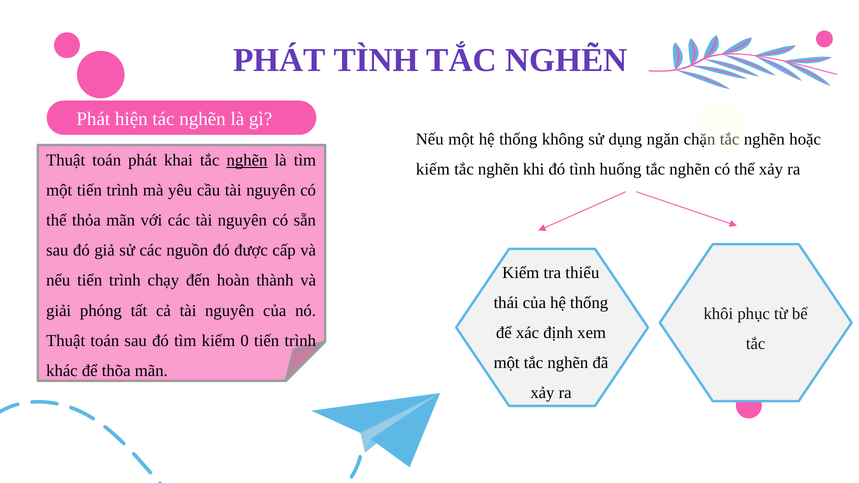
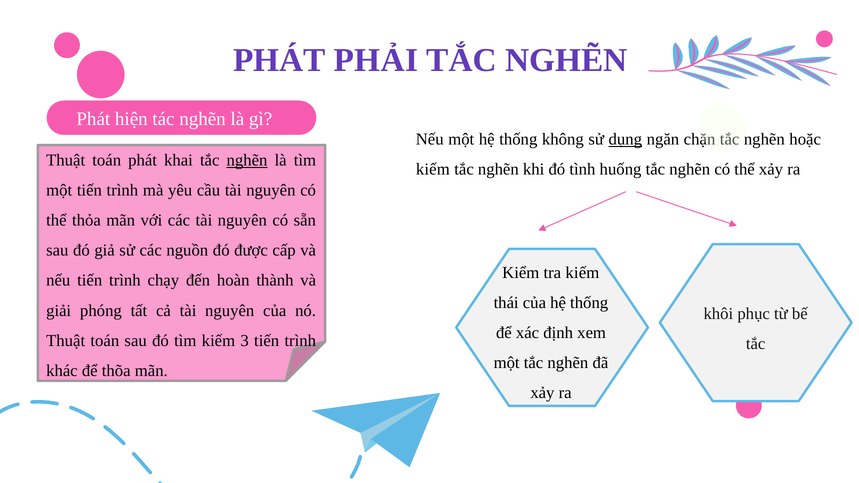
PHÁT TÌNH: TÌNH -> PHẢI (376, 60)
dụng underline: none -> present (625, 139)
tra thiểu: thiểu -> kiếm (582, 273)
0: 0 -> 3 (245, 341)
